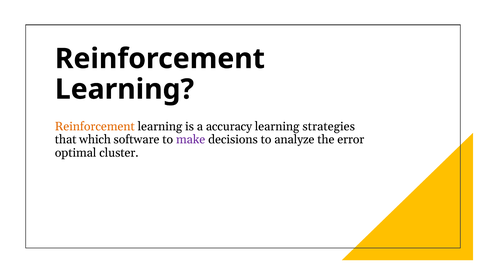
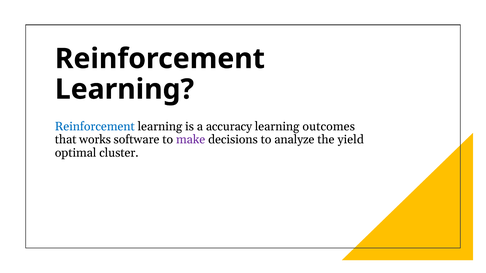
Reinforcement colour: orange -> blue (95, 127)
strategies: strategies -> outcomes (329, 127)
which: which -> works (95, 140)
error: error -> yield (351, 140)
